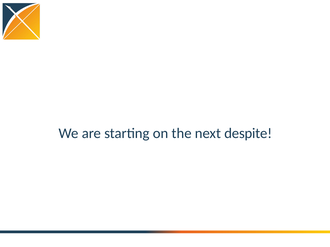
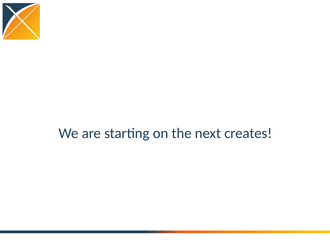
despite: despite -> creates (248, 134)
